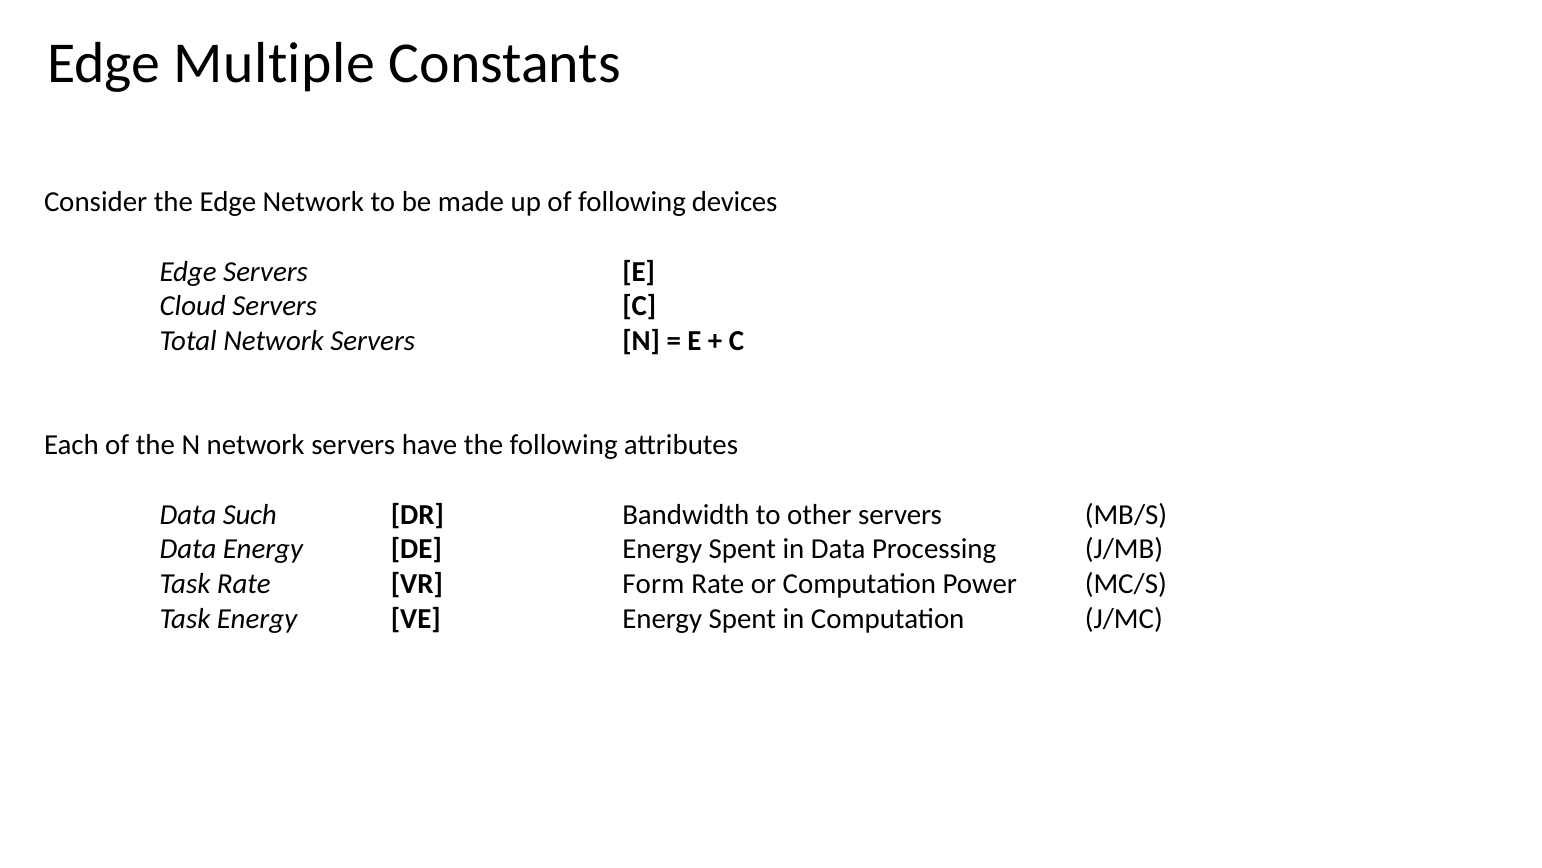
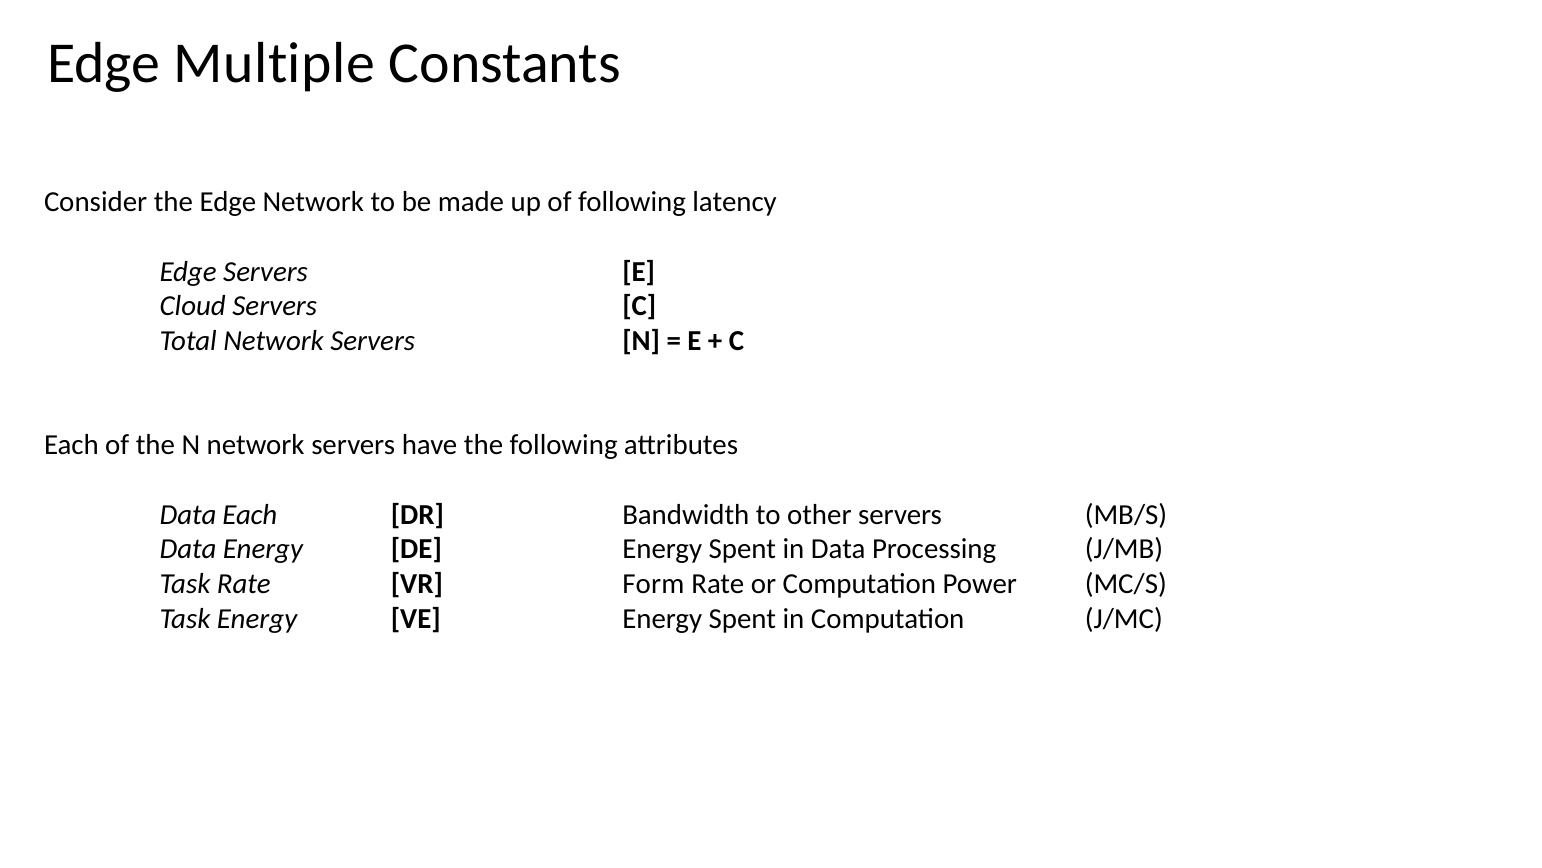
devices: devices -> latency (735, 202)
Data Such: Such -> Each (250, 514)
